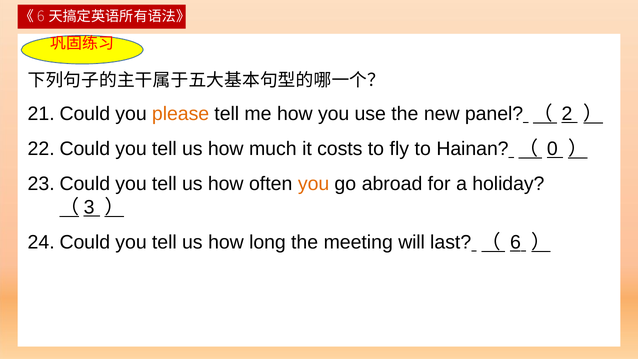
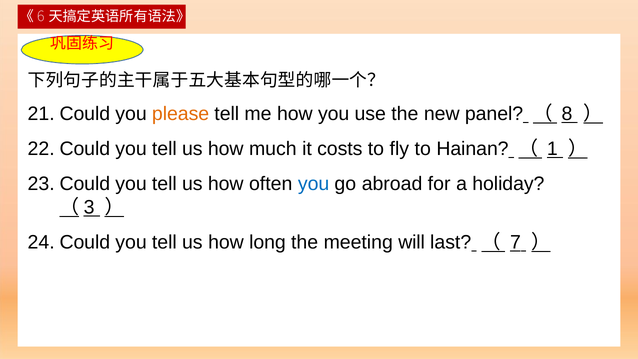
2: 2 -> 8 (567, 114)
0: 0 -> 1 (552, 149)
you colour: orange -> blue (314, 184)
6: 6 -> 7 (515, 243)
